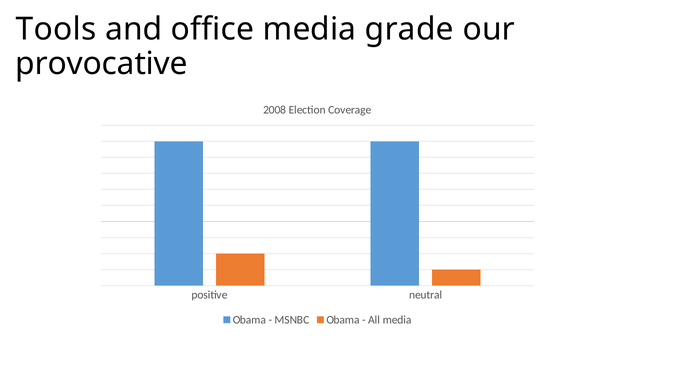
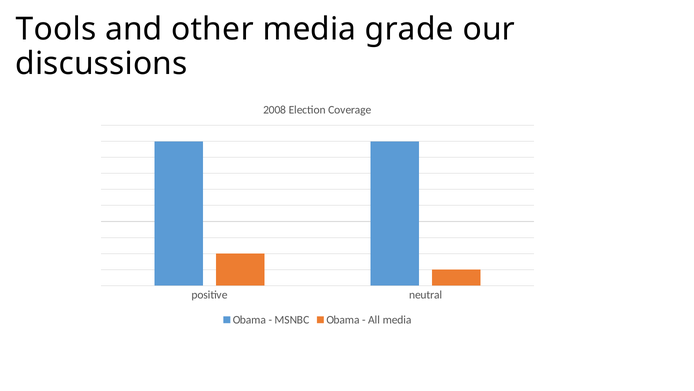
office: office -> other (212, 29)
provocative: provocative -> discussions (101, 64)
